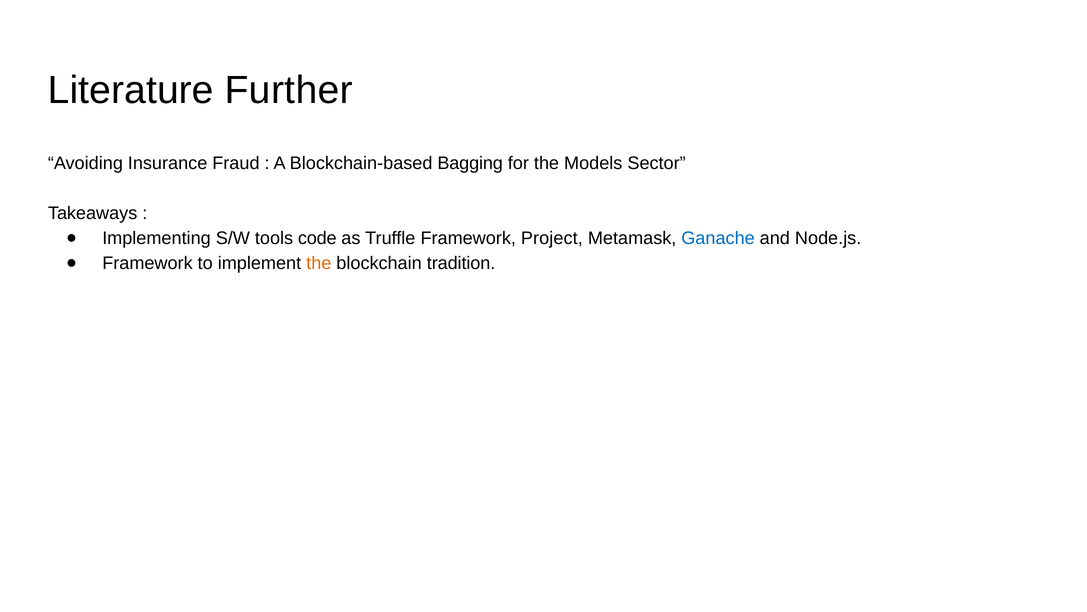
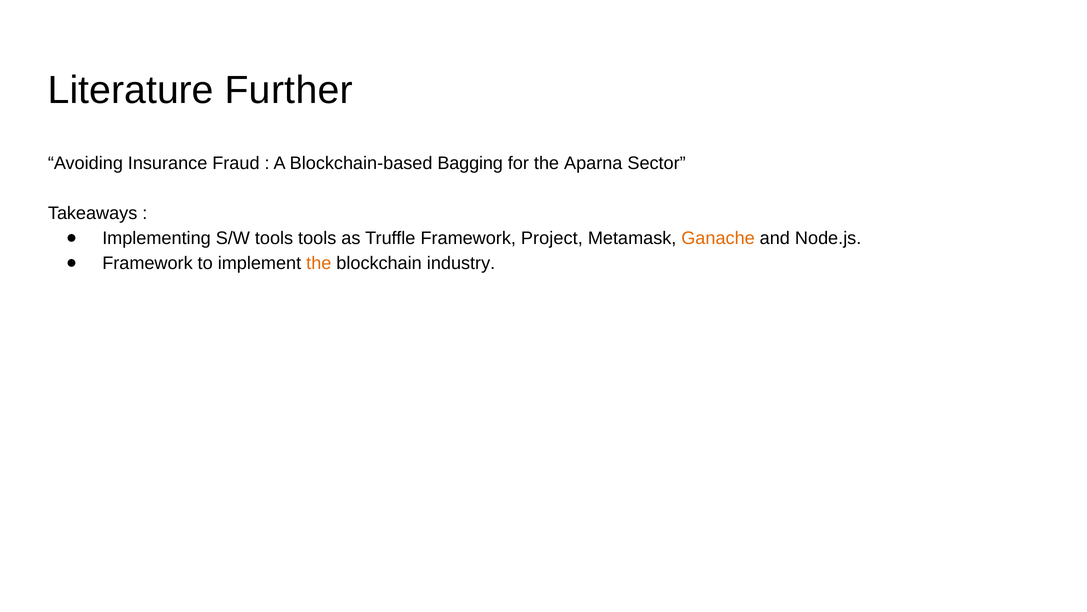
Models: Models -> Aparna (593, 163)
tools code: code -> tools (317, 238)
Ganache colour: blue -> orange (718, 238)
tradition: tradition -> industry (461, 263)
